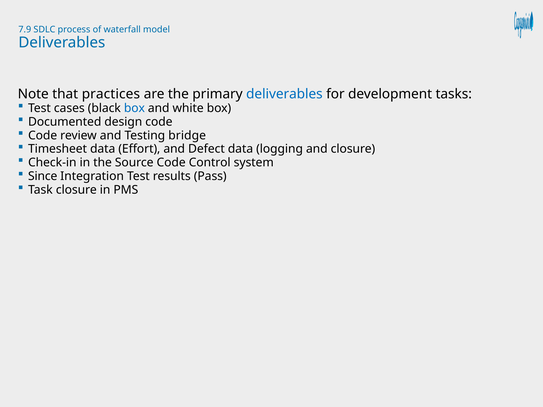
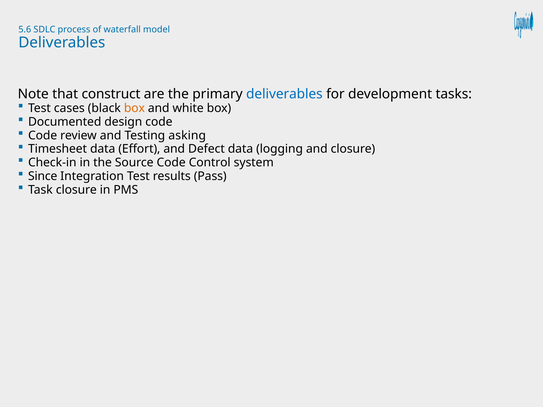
7.9: 7.9 -> 5.6 (25, 30)
practices: practices -> construct (111, 94)
box colour: blue -> orange (134, 108)
bridge: bridge -> asking (187, 136)
